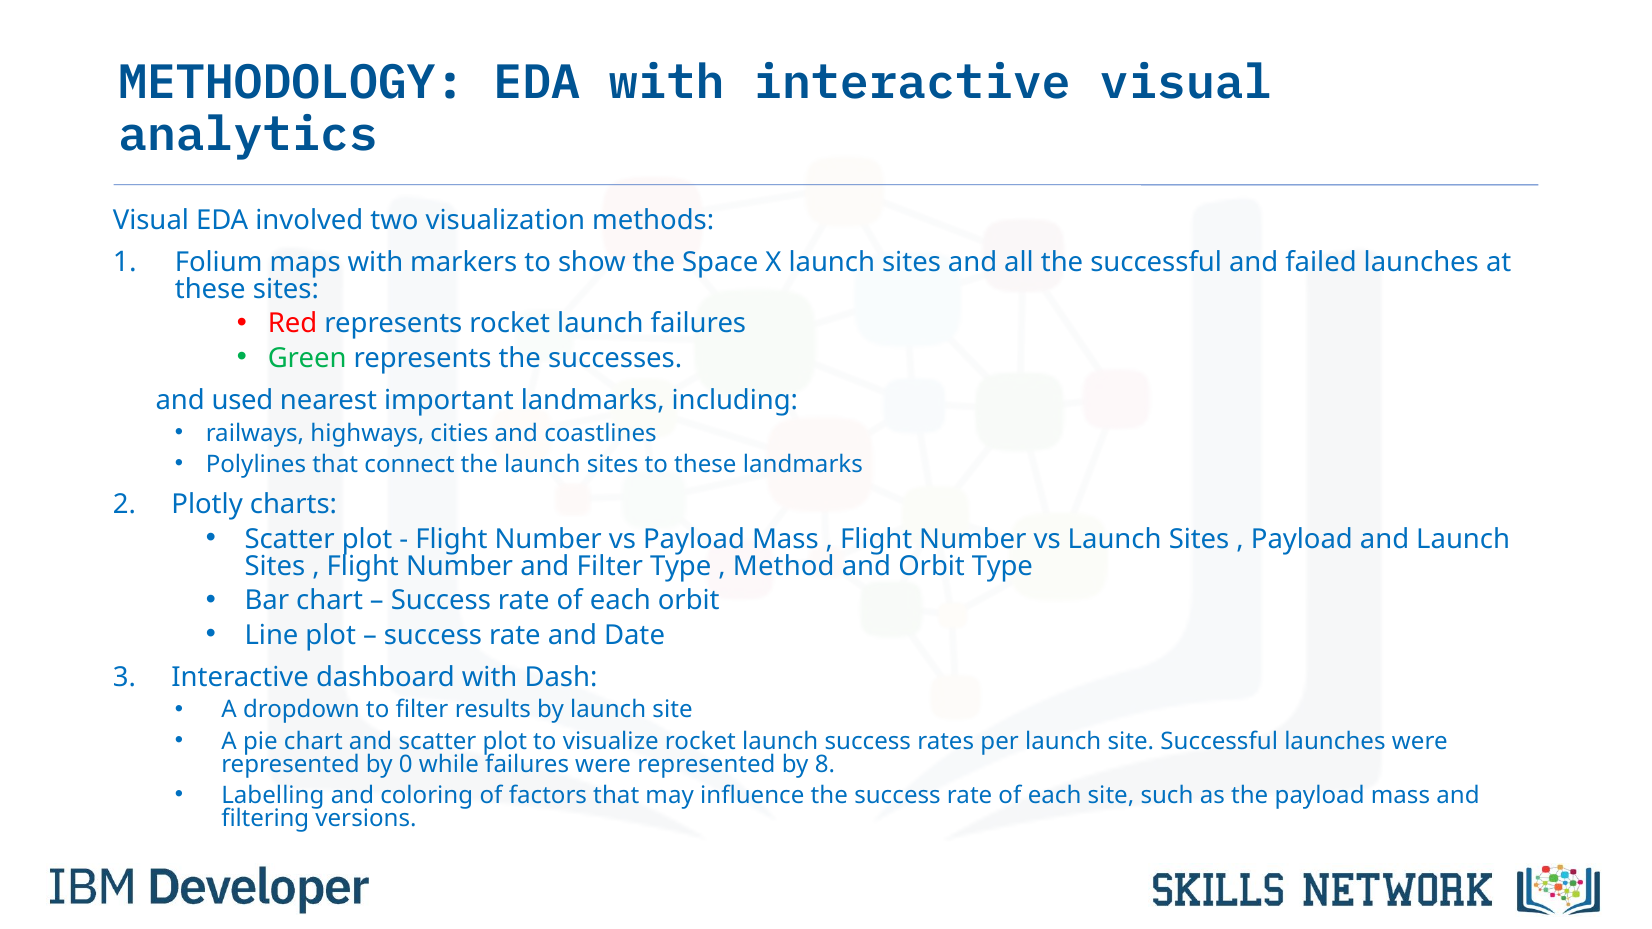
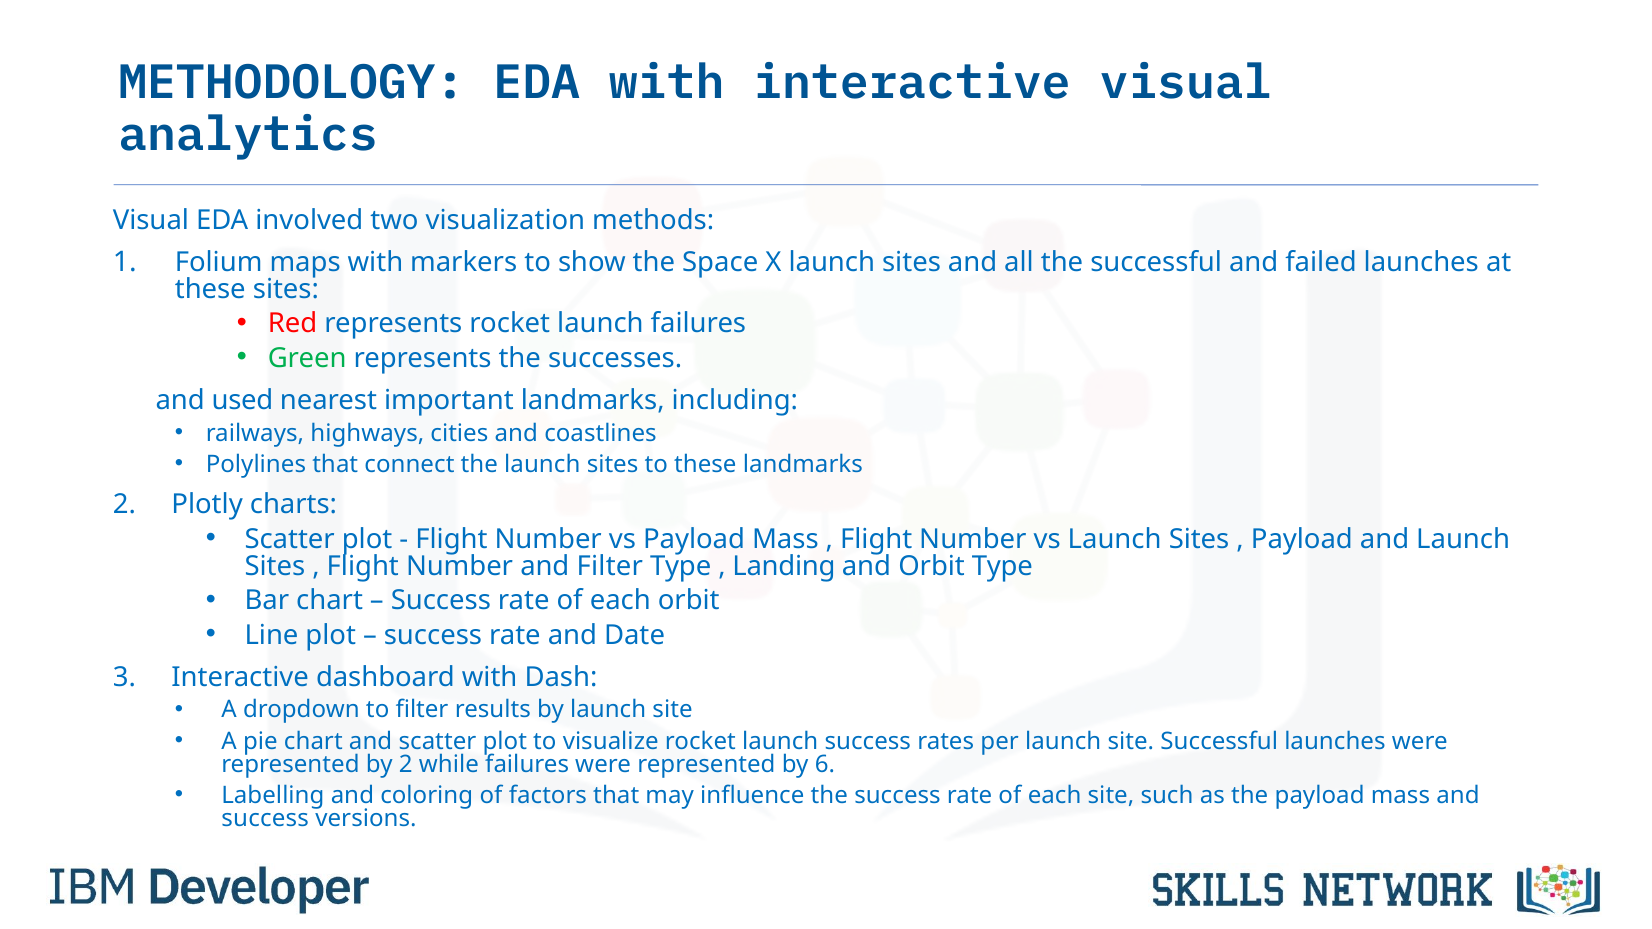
Method: Method -> Landing (784, 566)
by 0: 0 -> 2 (406, 765)
8: 8 -> 6 (825, 765)
filtering: filtering -> success (265, 819)
